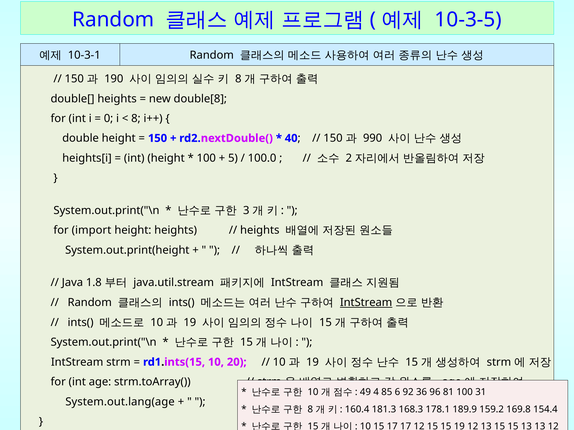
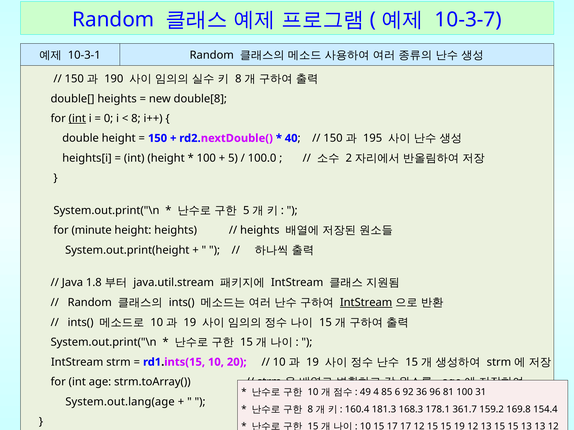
10-3-5: 10-3-5 -> 10-3-7 (468, 20)
int underline: none -> present (77, 119)
990: 990 -> 195 (373, 138)
3: 3 -> 5 (246, 211)
import: import -> minute (92, 230)
189.9: 189.9 -> 361.7 (465, 410)
